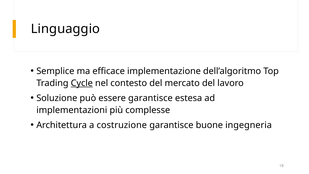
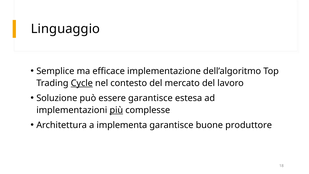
più underline: none -> present (116, 110)
costruzione: costruzione -> implementa (122, 125)
ingegneria: ingegneria -> produttore (249, 125)
